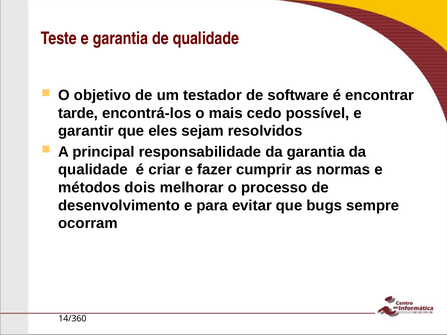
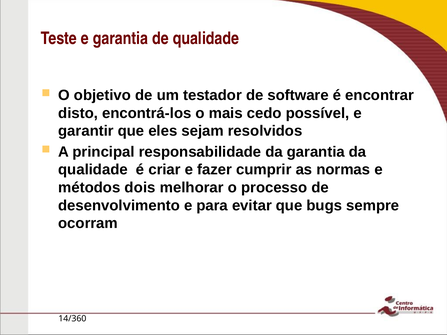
tarde: tarde -> disto (78, 113)
